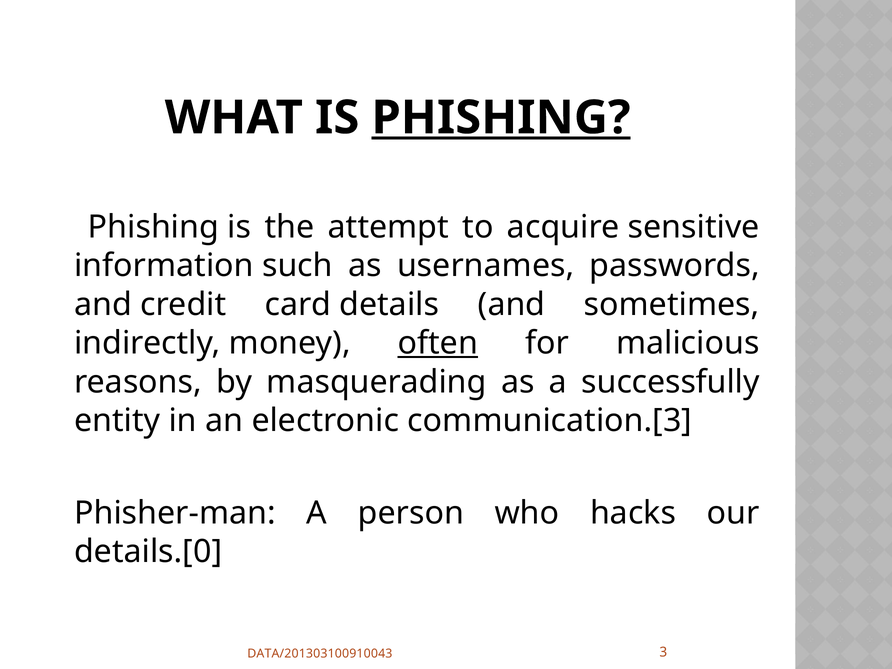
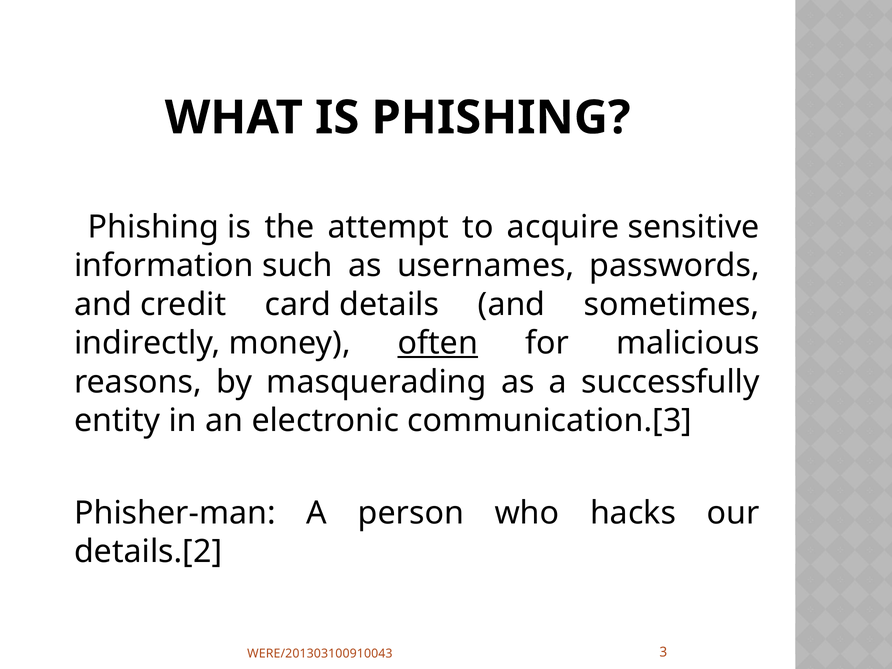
PHISHING underline: present -> none (501, 118)
details.[0: details.[0 -> details.[2 (148, 552)
DATA/201303100910043: DATA/201303100910043 -> WERE/201303100910043 (320, 654)
